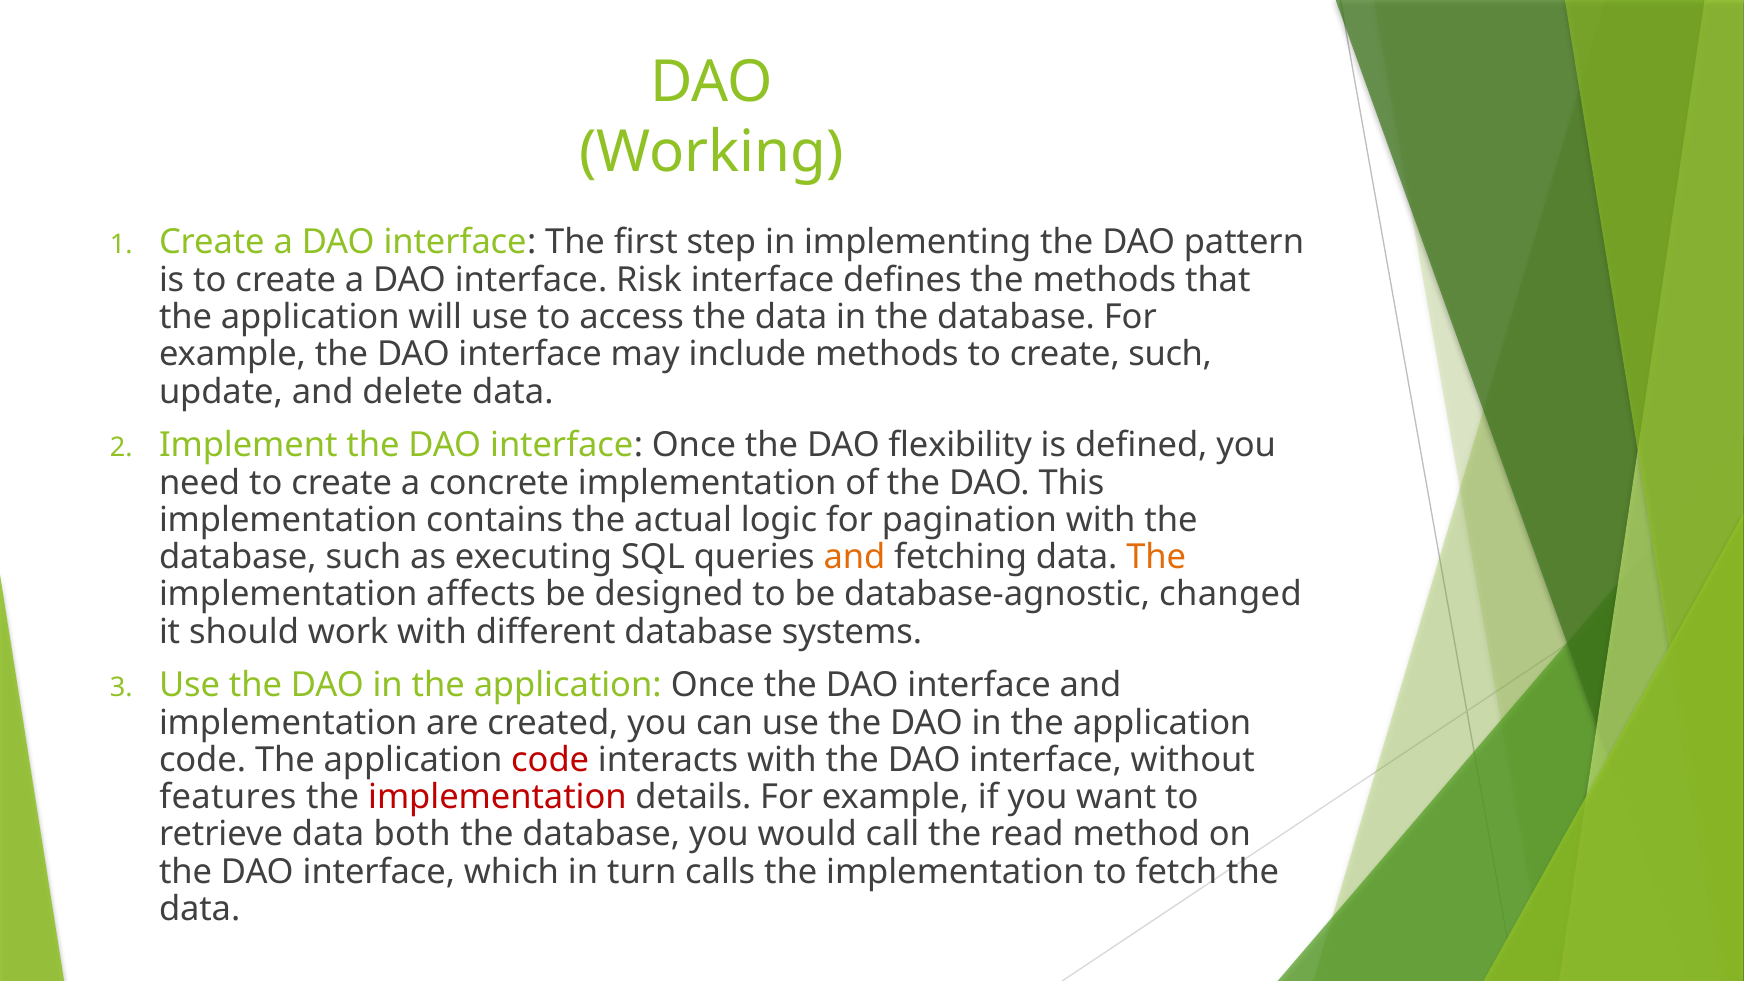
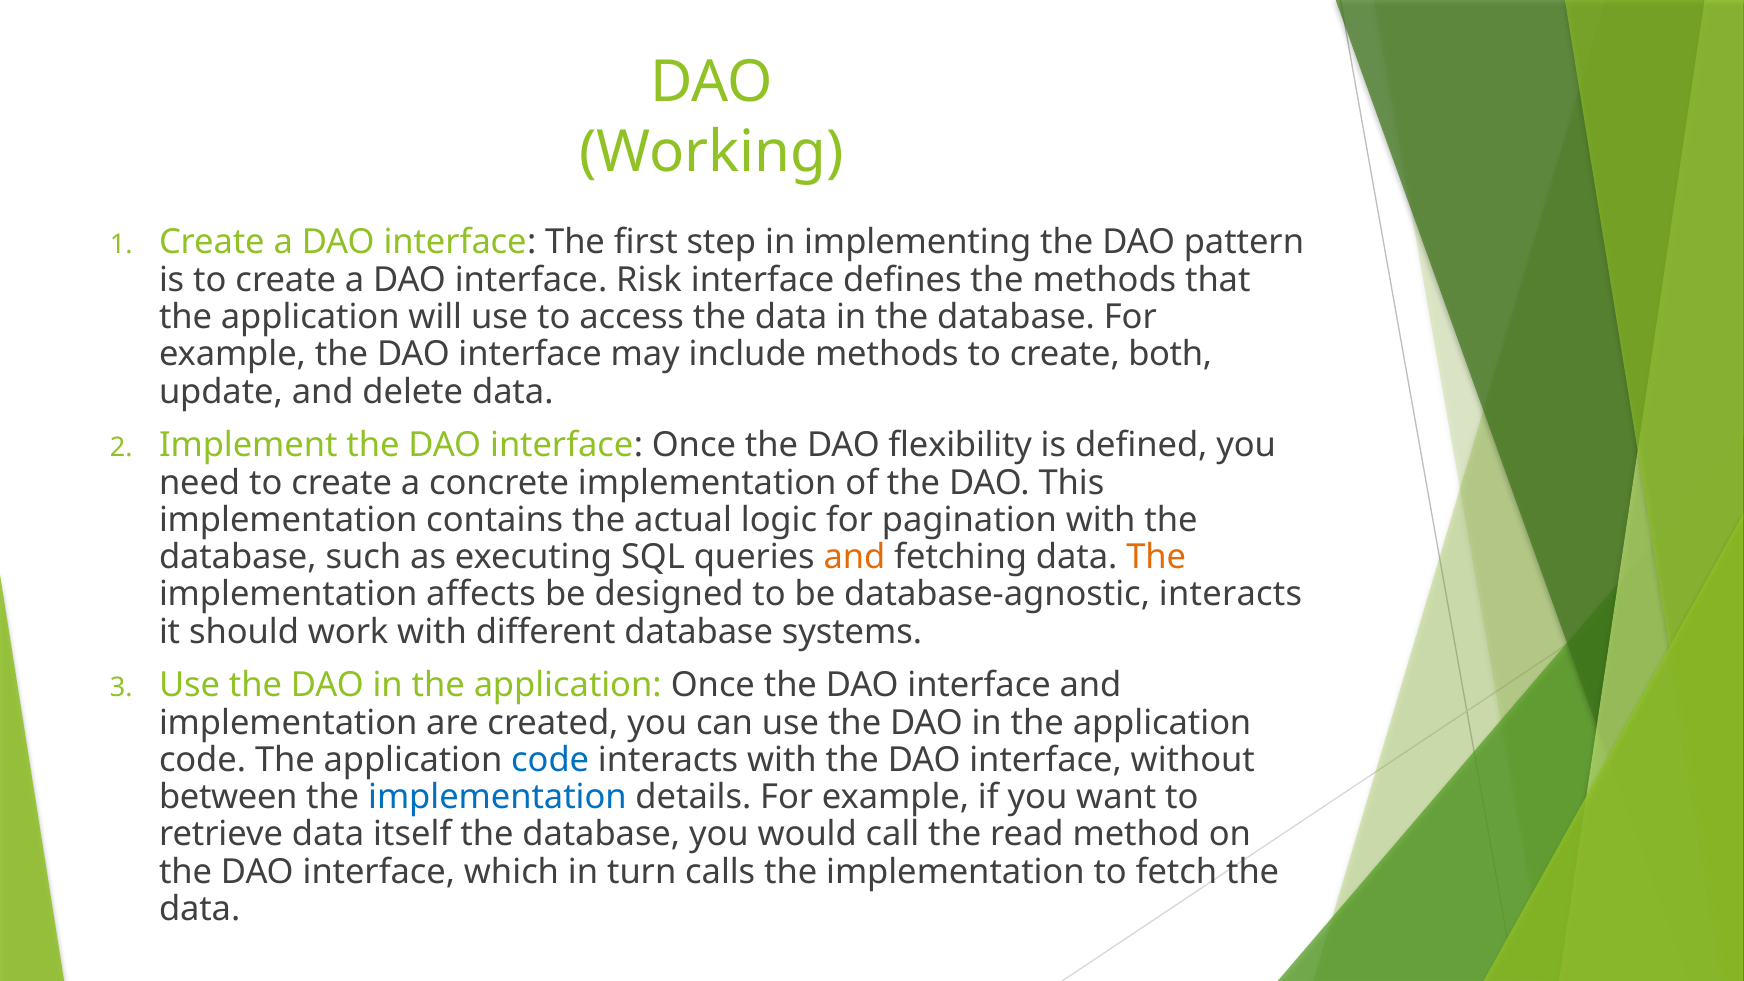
create such: such -> both (1170, 354)
database-agnostic changed: changed -> interacts (1231, 594)
code colour: red -> blue (550, 760)
features: features -> between (228, 797)
implementation colour: red -> blue (497, 797)
both: both -> itself (412, 834)
